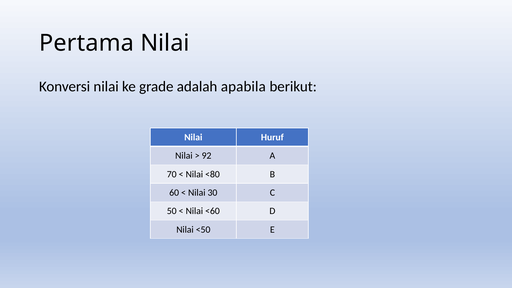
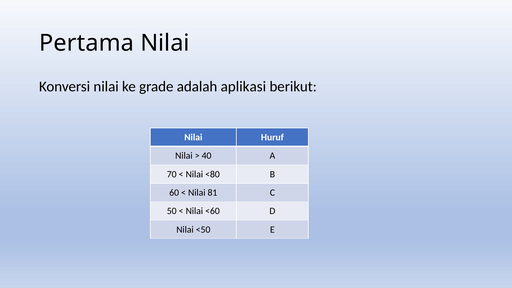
apabila: apabila -> aplikasi (243, 87)
92: 92 -> 40 (207, 156)
30: 30 -> 81 (212, 193)
